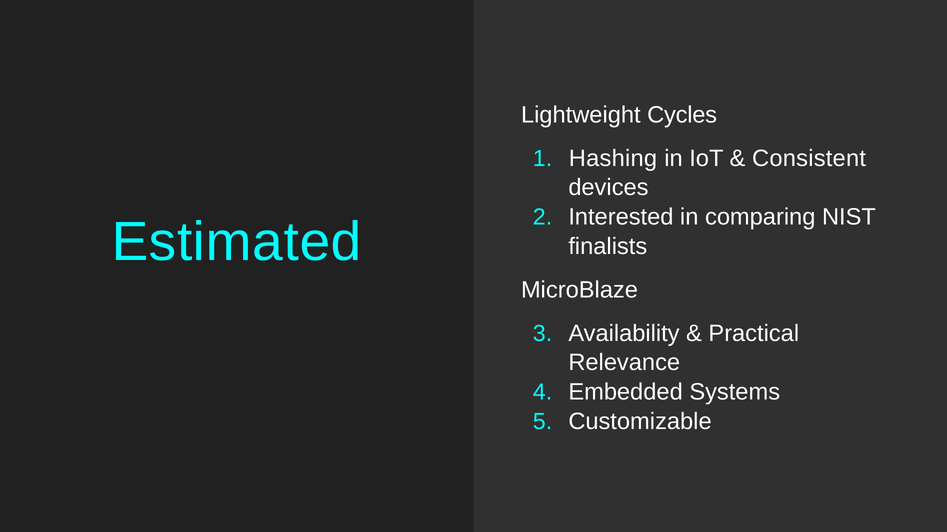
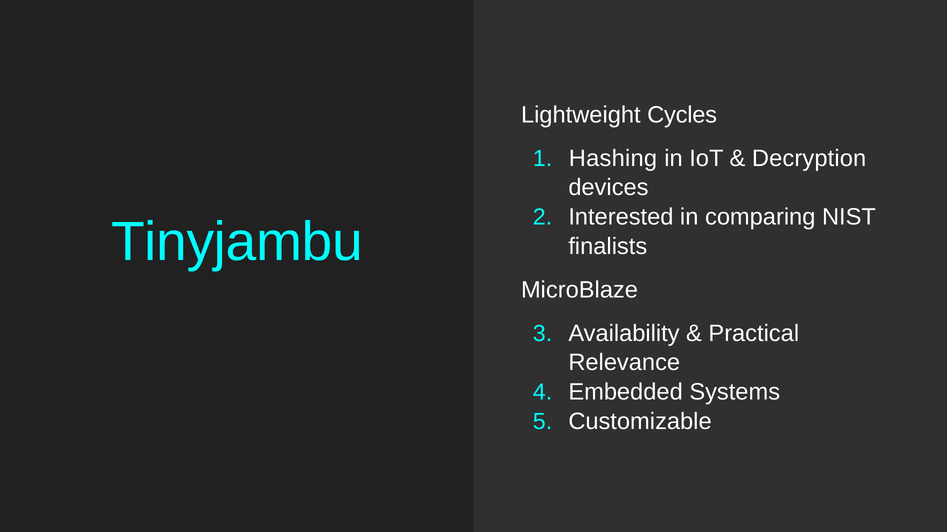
Consistent: Consistent -> Decryption (809, 159)
Estimated: Estimated -> Tinyjambu (237, 242)
